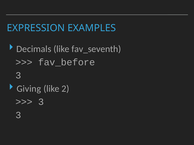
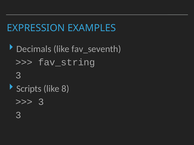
fav_before: fav_before -> fav_string (67, 62)
Giving: Giving -> Scripts (29, 89)
2: 2 -> 8 (65, 89)
